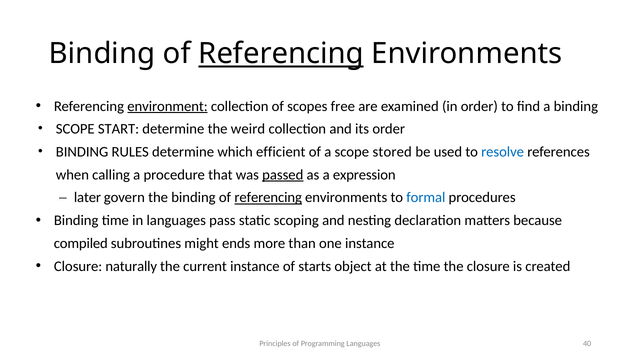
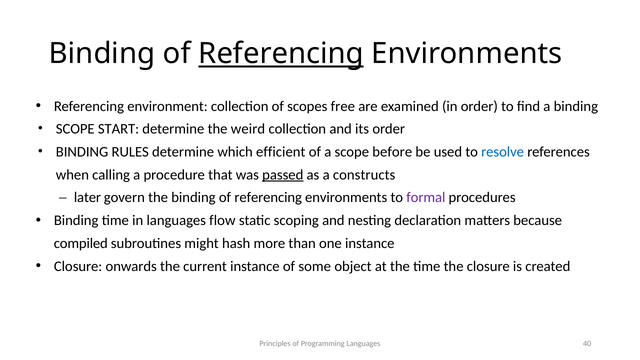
environment underline: present -> none (168, 106)
stored: stored -> before (392, 152)
expression: expression -> constructs (364, 175)
referencing underline: present -> none (268, 198)
formal colour: blue -> purple (426, 198)
pass: pass -> flow (222, 221)
ends: ends -> hash (236, 243)
naturally: naturally -> onwards (131, 266)
starts: starts -> some (315, 266)
